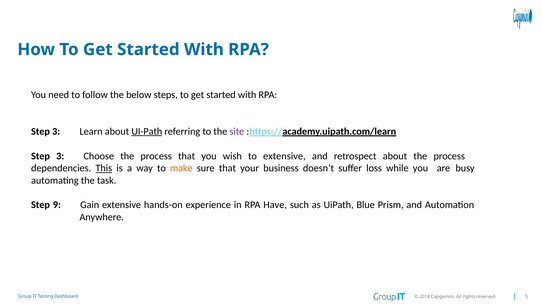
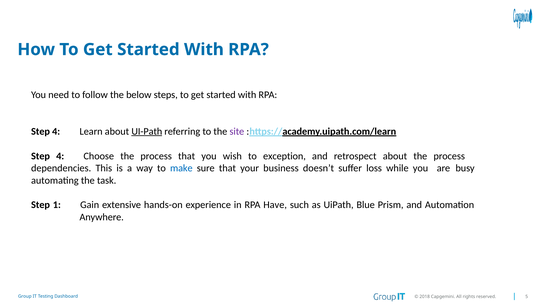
3: 3 -> 4 (56, 131)
3: 3 -> 4 (60, 156)
to extensive: extensive -> exception (284, 156)
This underline: present -> none (104, 168)
make colour: orange -> blue (181, 168)
9: 9 -> 1 (57, 205)
